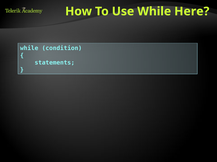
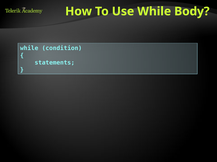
Here: Here -> Body (192, 11)
